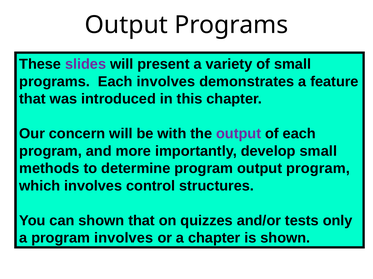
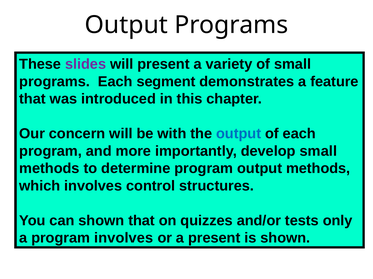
Each involves: involves -> segment (166, 82)
output colour: purple -> blue (239, 134)
output program: program -> methods (318, 169)
a chapter: chapter -> present (214, 239)
